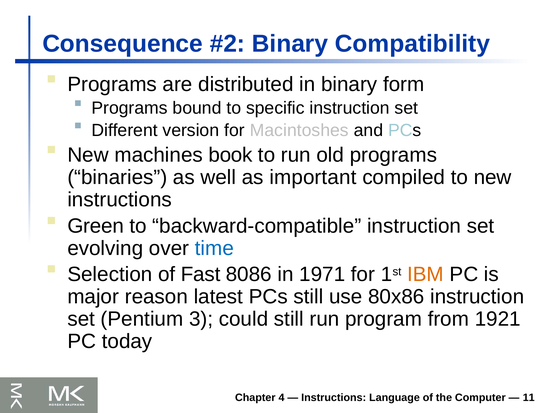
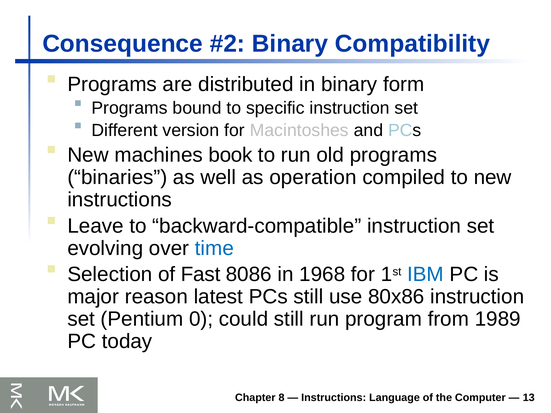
important: important -> operation (313, 178)
Green: Green -> Leave (96, 226)
1971: 1971 -> 1968 (322, 275)
IBM colour: orange -> blue (425, 275)
3: 3 -> 0 (201, 319)
1921: 1921 -> 1989 (498, 319)
4: 4 -> 8 (282, 398)
11: 11 -> 13 (529, 398)
